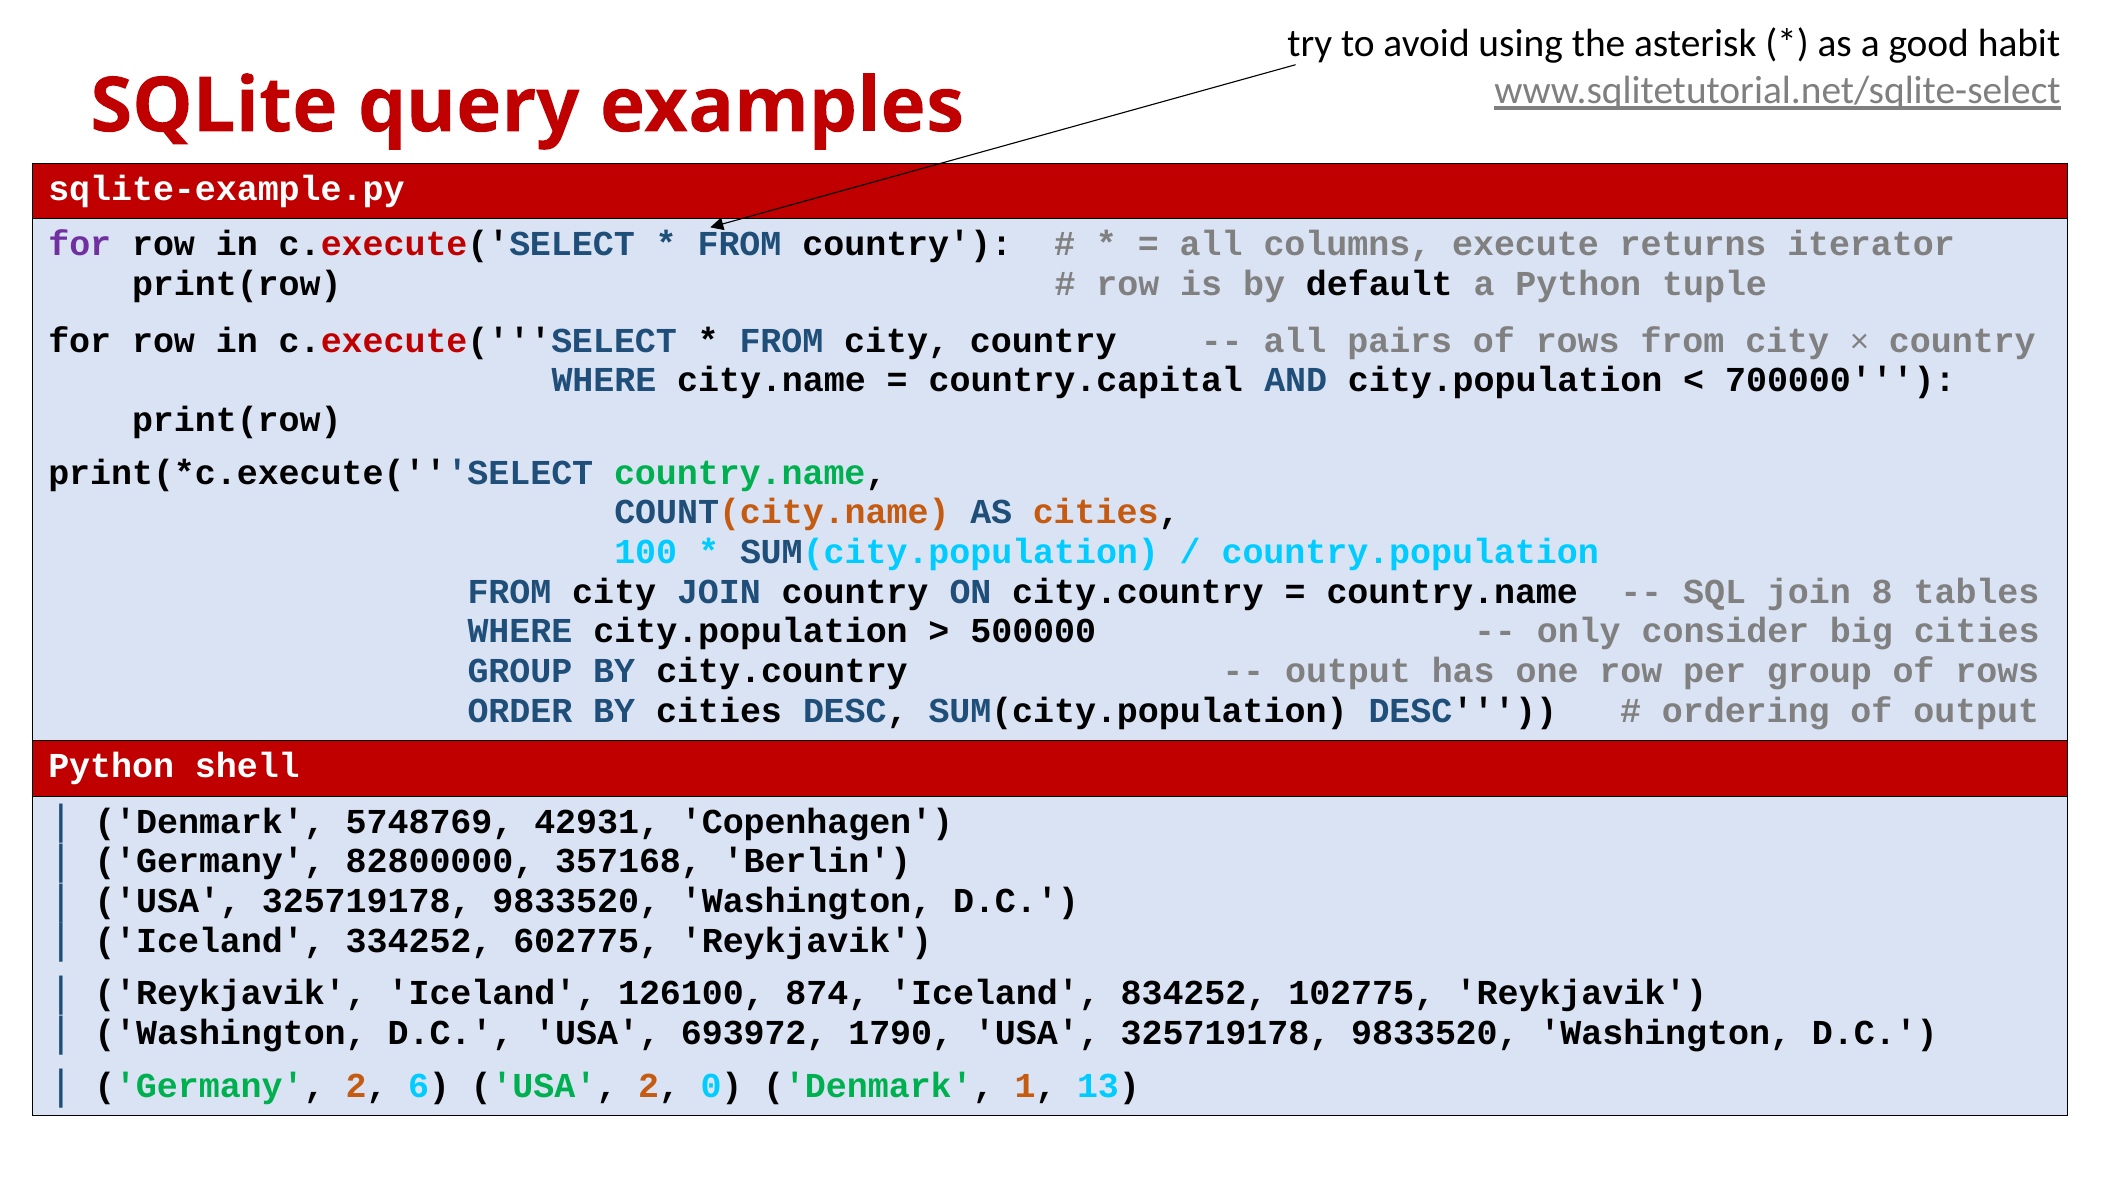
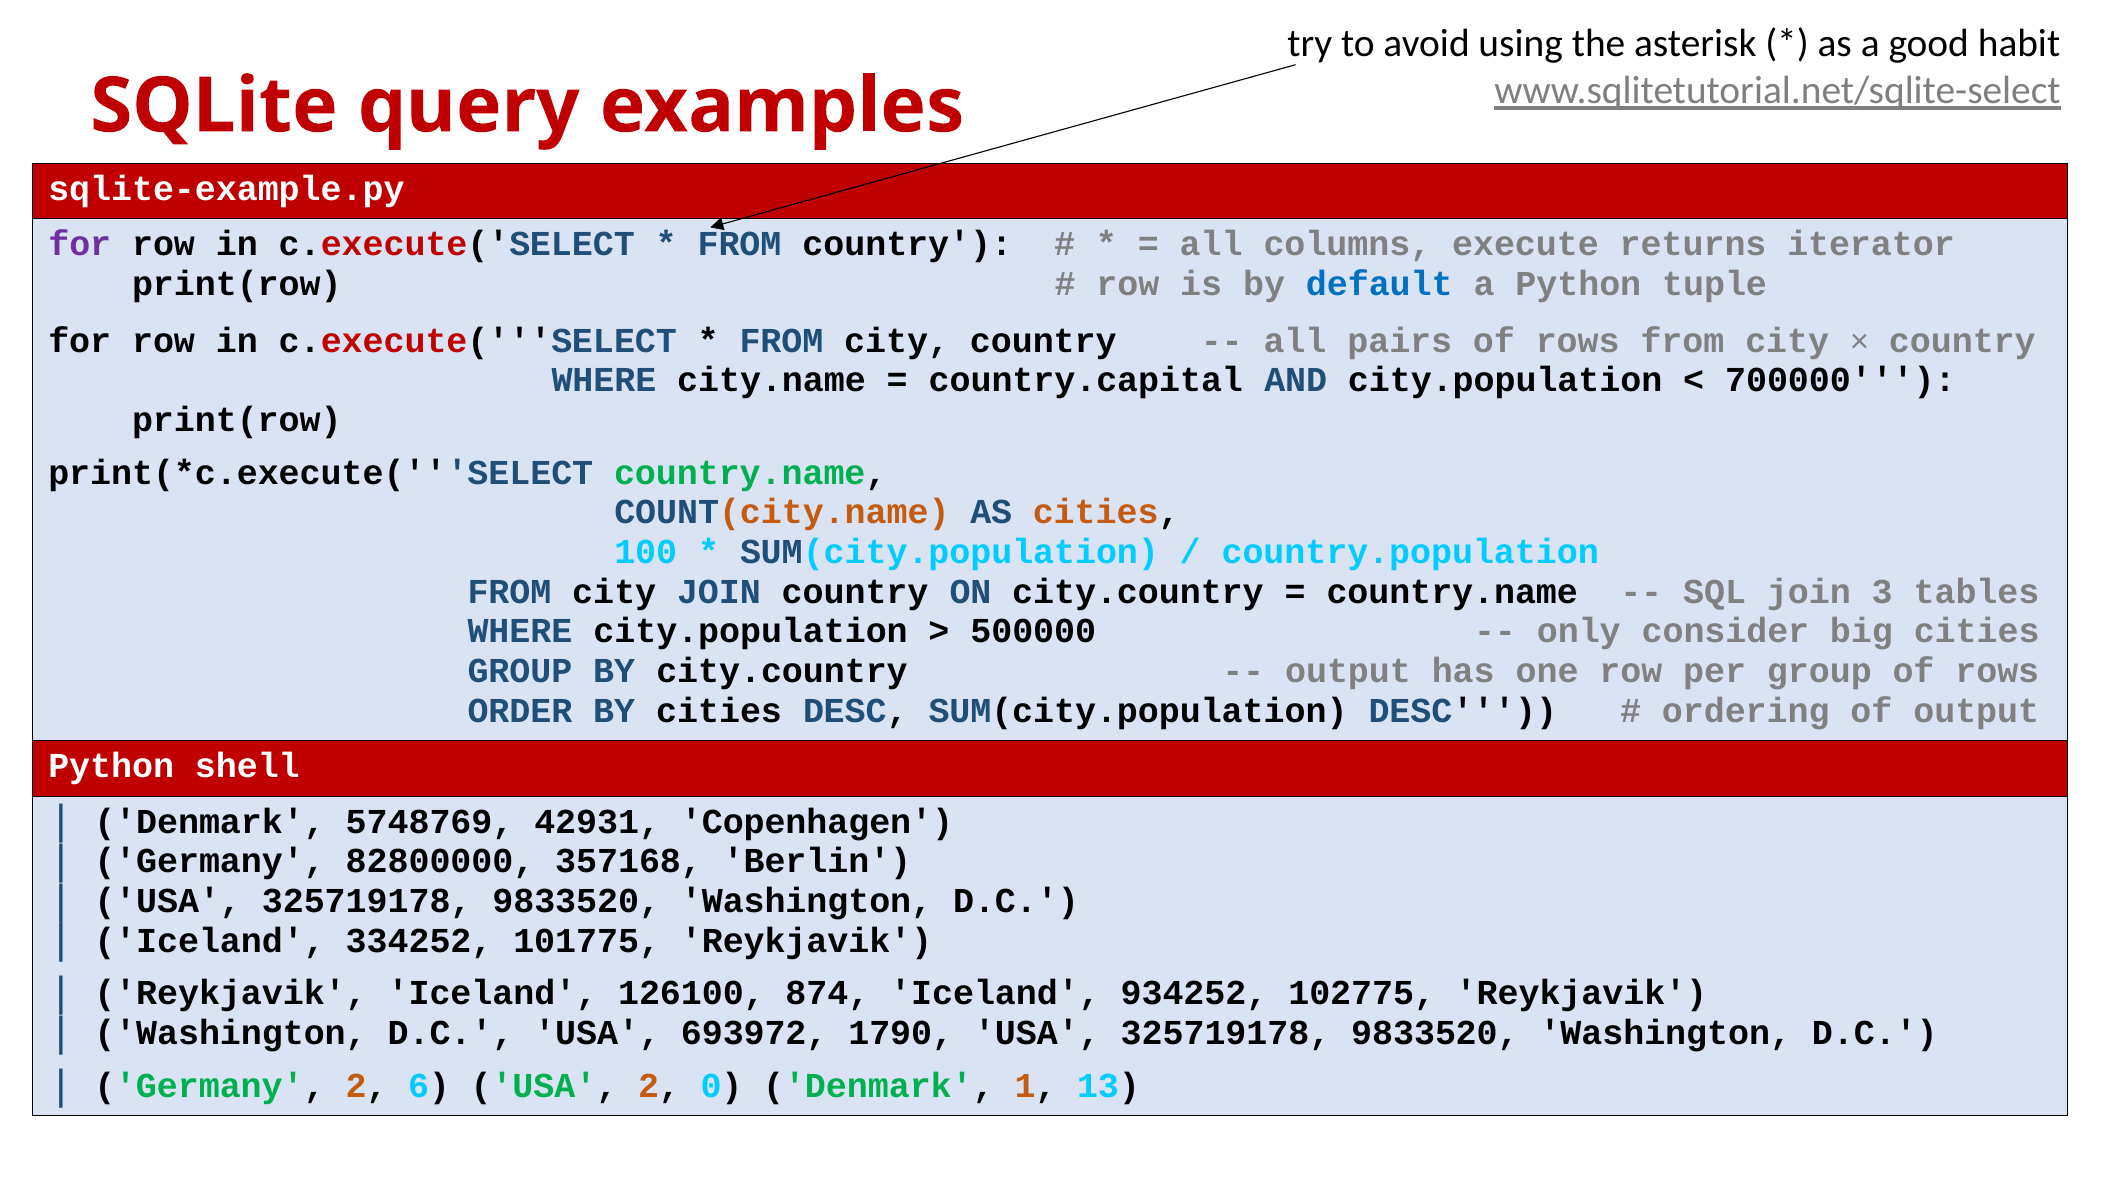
default colour: black -> blue (1379, 284)
8: 8 -> 3 (1882, 592)
602775: 602775 -> 101775 (587, 941)
834252: 834252 -> 934252 (1194, 994)
